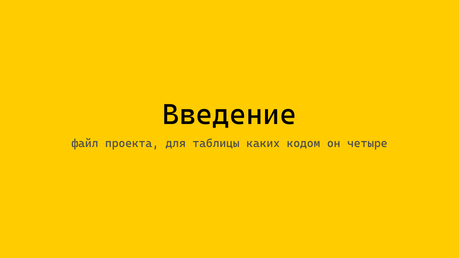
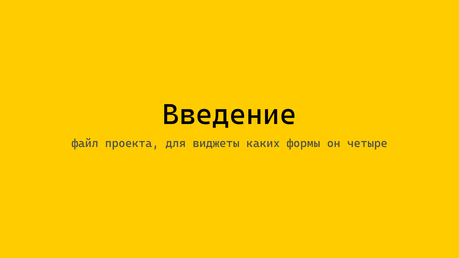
таблицы: таблицы -> виджеты (216, 143)
кодом: кодом -> формы (303, 143)
